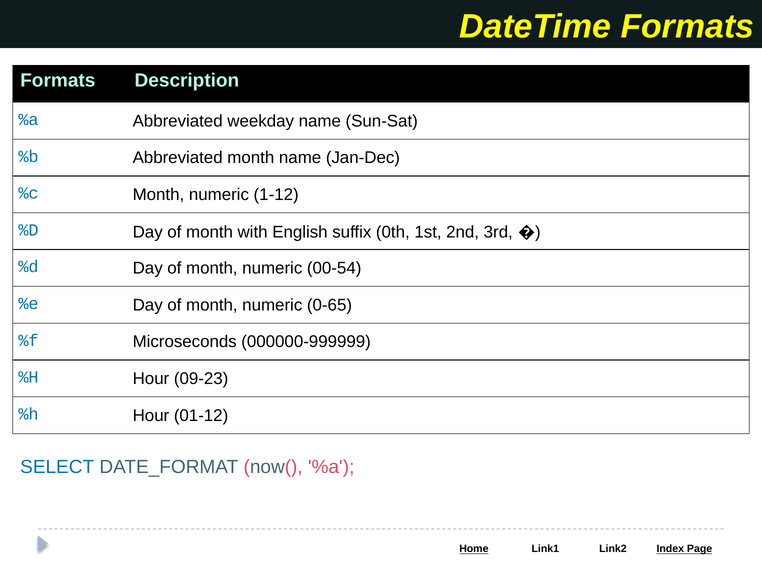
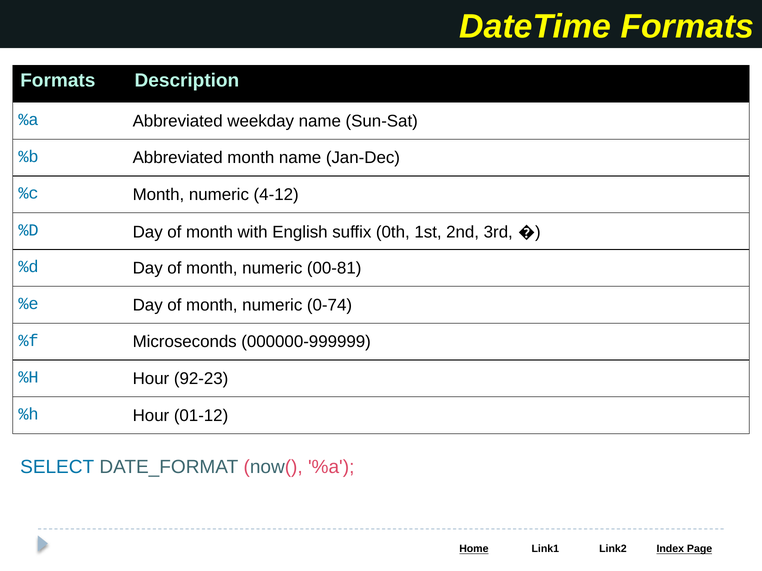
1-12: 1-12 -> 4-12 (276, 195)
00-54: 00-54 -> 00-81 (334, 268)
0-65: 0-65 -> 0-74 (329, 305)
09-23: 09-23 -> 92-23 (201, 379)
